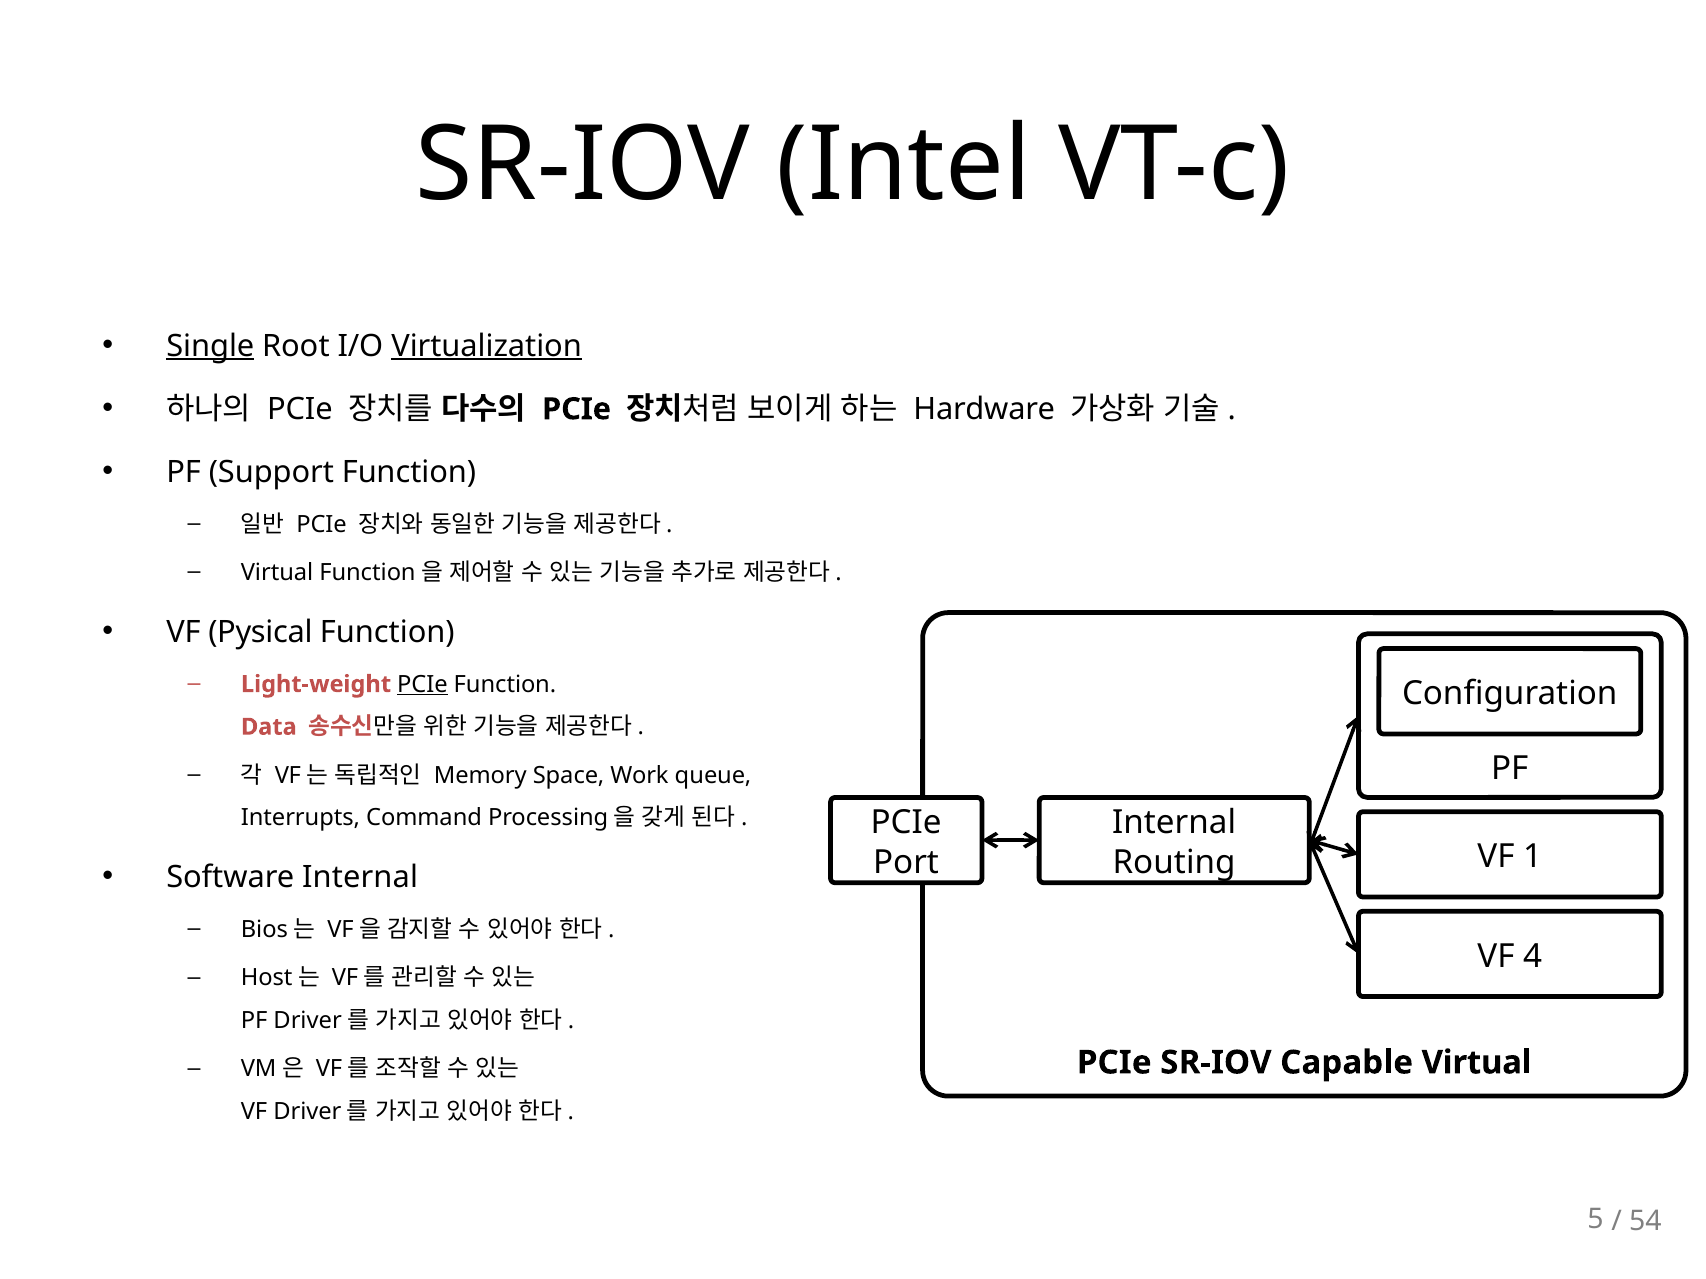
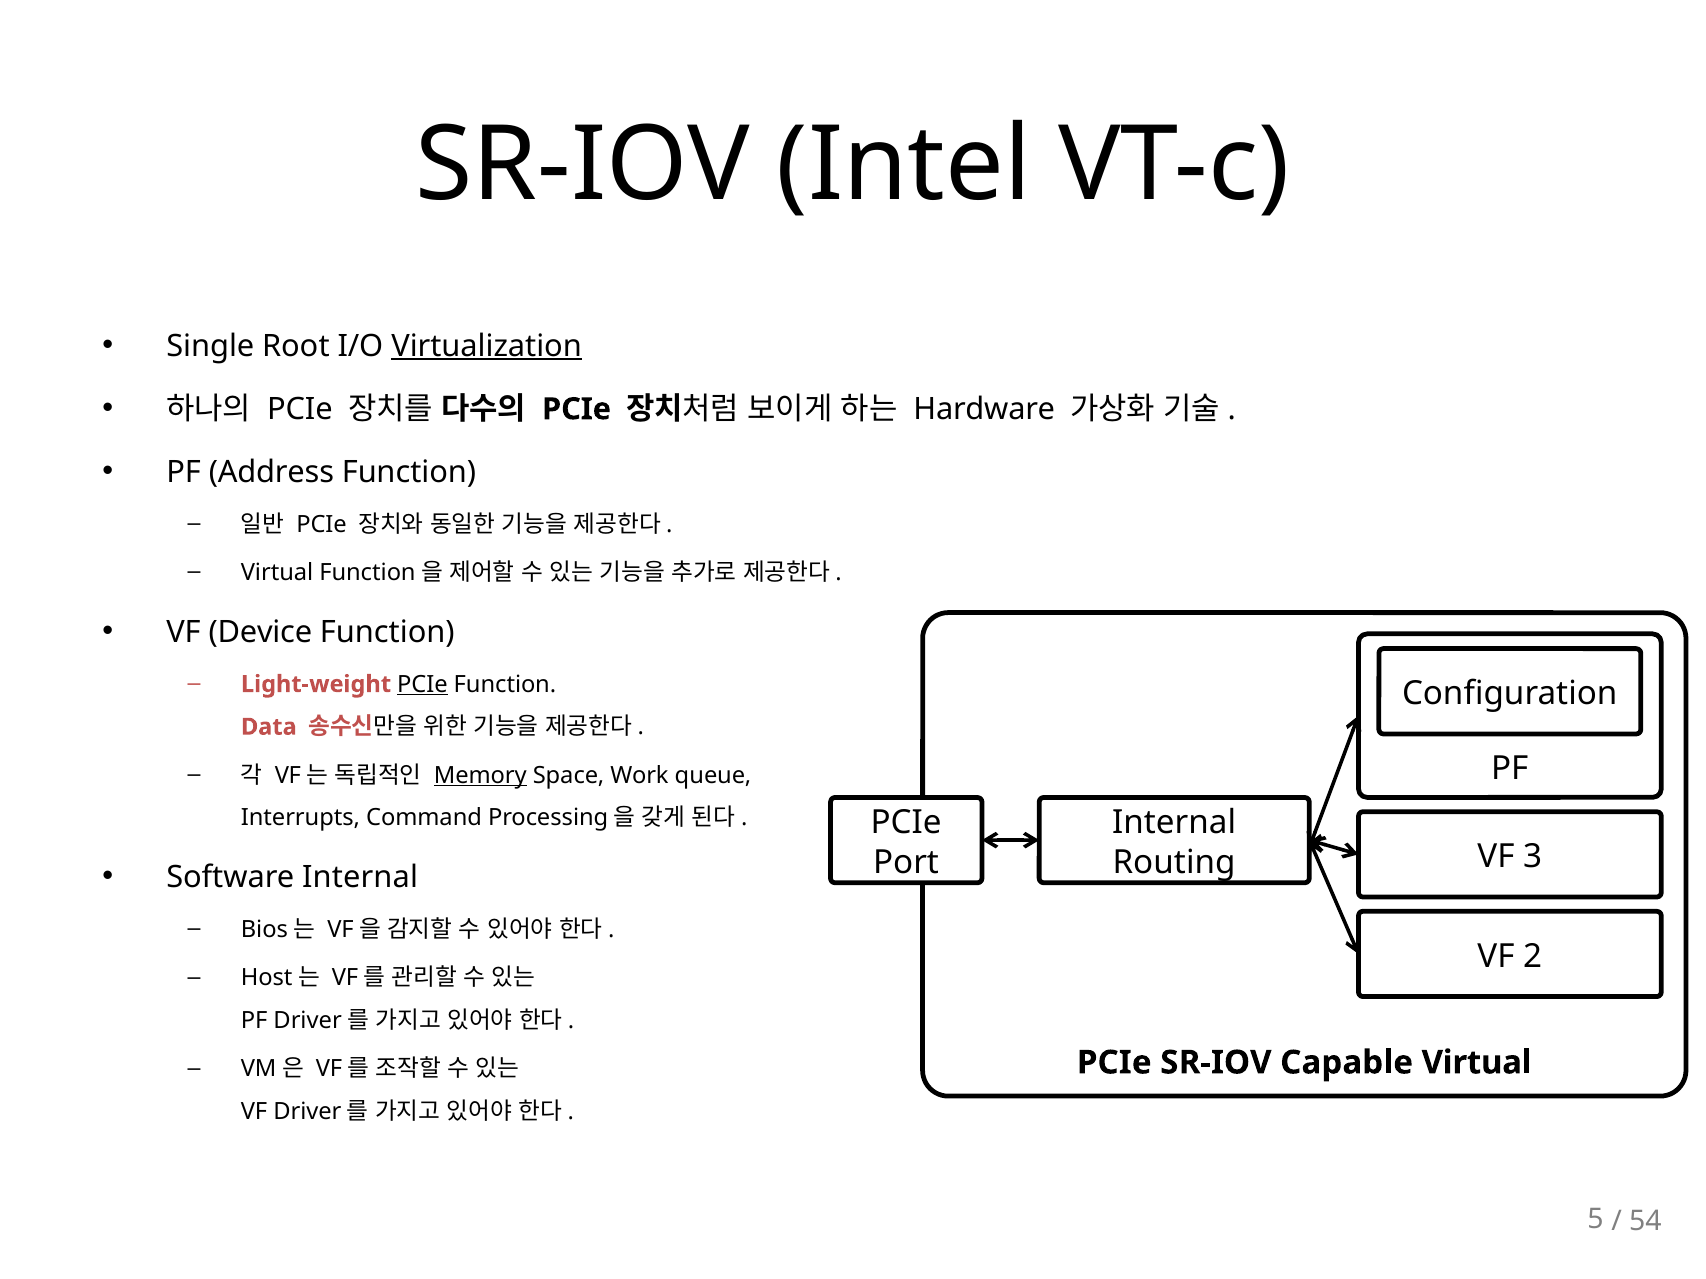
Single underline: present -> none (210, 346)
Support: Support -> Address (271, 472)
Pysical: Pysical -> Device (260, 632)
Memory underline: none -> present (480, 776)
1: 1 -> 3 (1533, 857)
4: 4 -> 2 (1533, 957)
